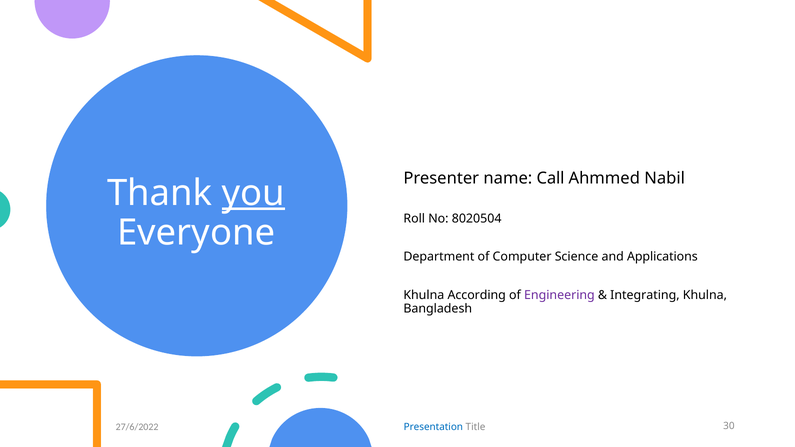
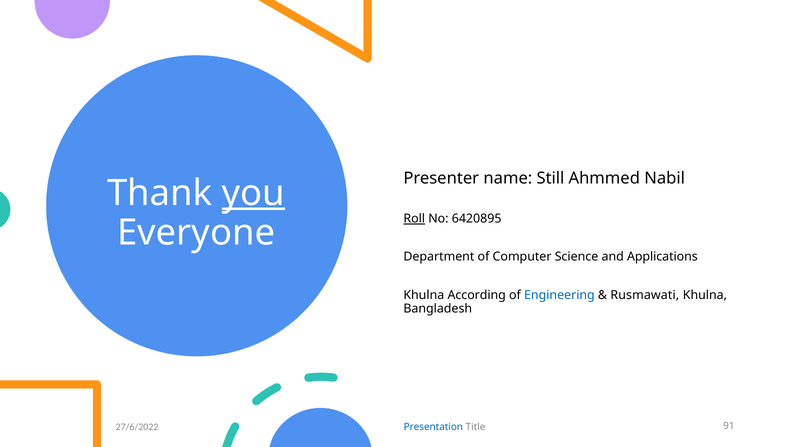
Call: Call -> Still (550, 178)
Roll underline: none -> present (414, 219)
8020504: 8020504 -> 6420895 (477, 219)
Engineering colour: purple -> blue (559, 295)
Integrating: Integrating -> Rusmawati (645, 295)
30: 30 -> 91 (729, 426)
